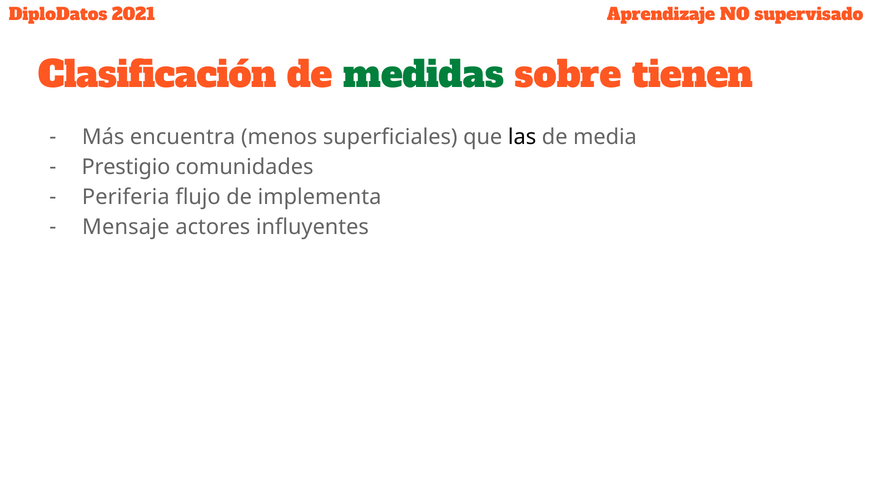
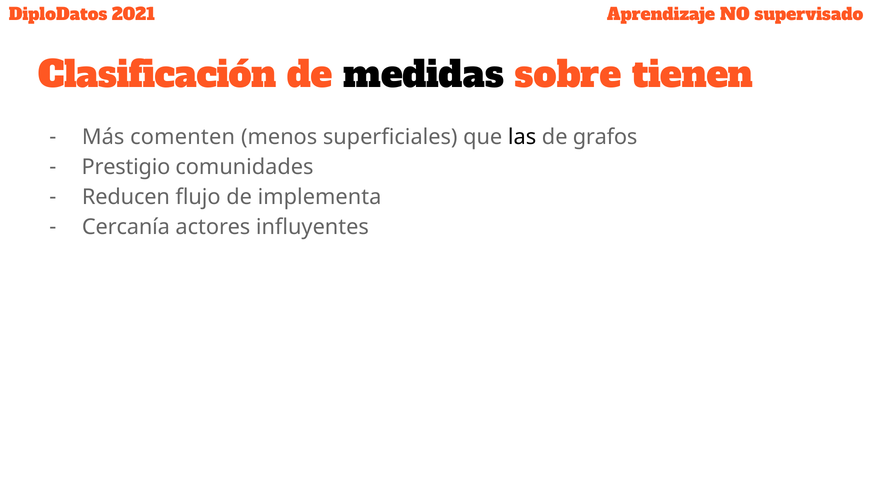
medidas colour: green -> black (424, 75)
encuentra: encuentra -> comenten (183, 137)
media: media -> grafos (605, 137)
Periferia: Periferia -> Reducen (126, 197)
Mensaje: Mensaje -> Cercanía (126, 227)
